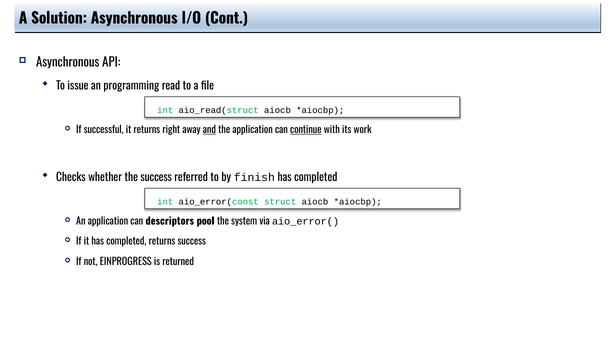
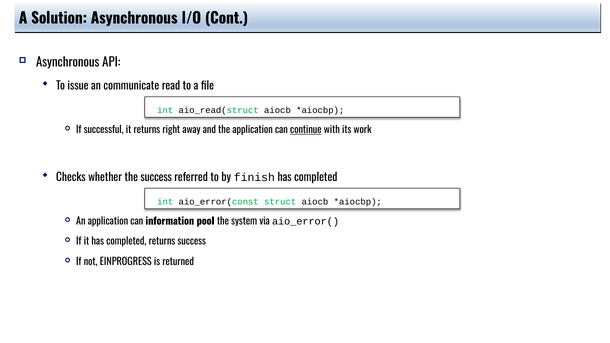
programming: programming -> communicate (131, 86)
and underline: present -> none (209, 130)
descriptors: descriptors -> information (170, 221)
